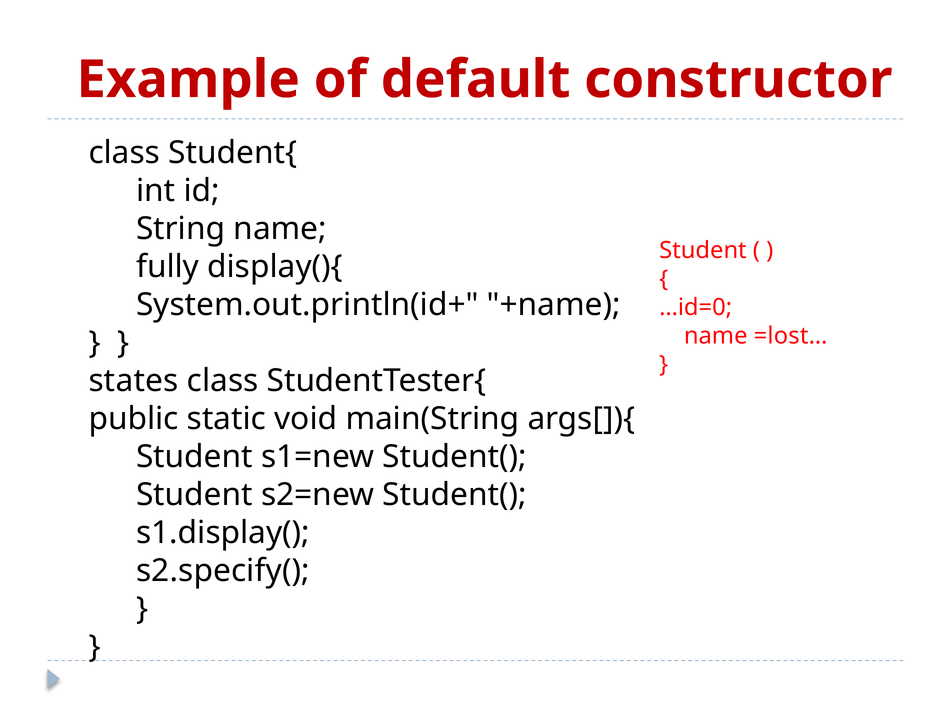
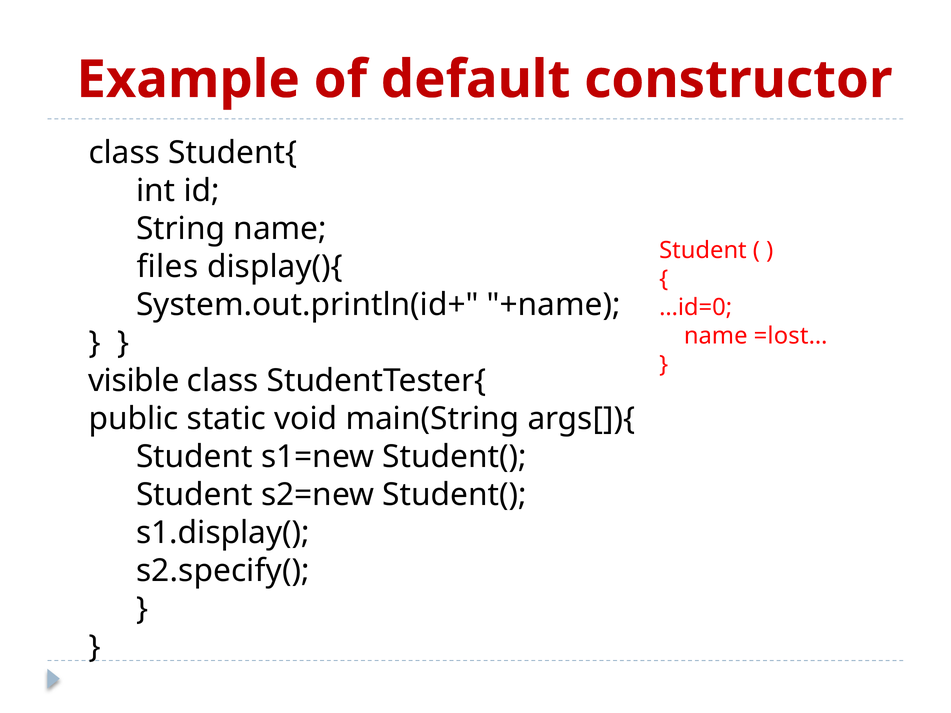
fully: fully -> files (167, 267)
states: states -> visible (134, 381)
